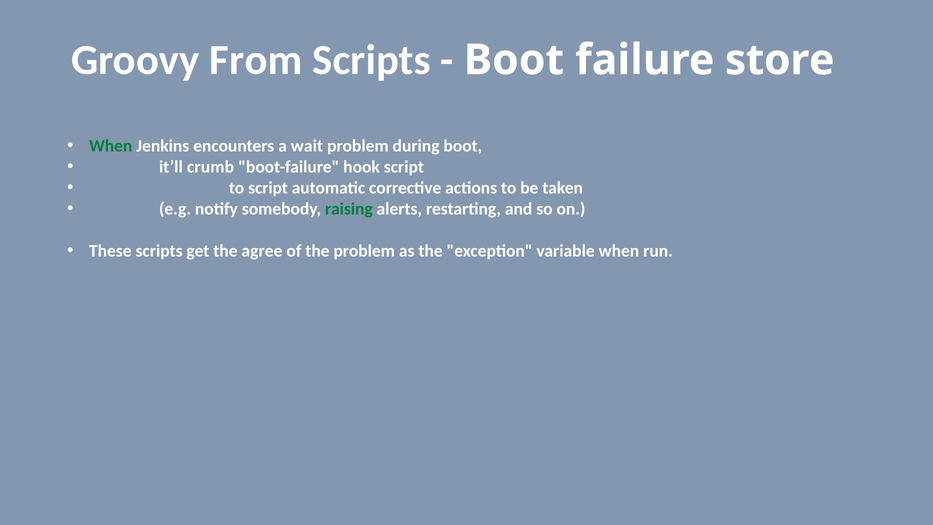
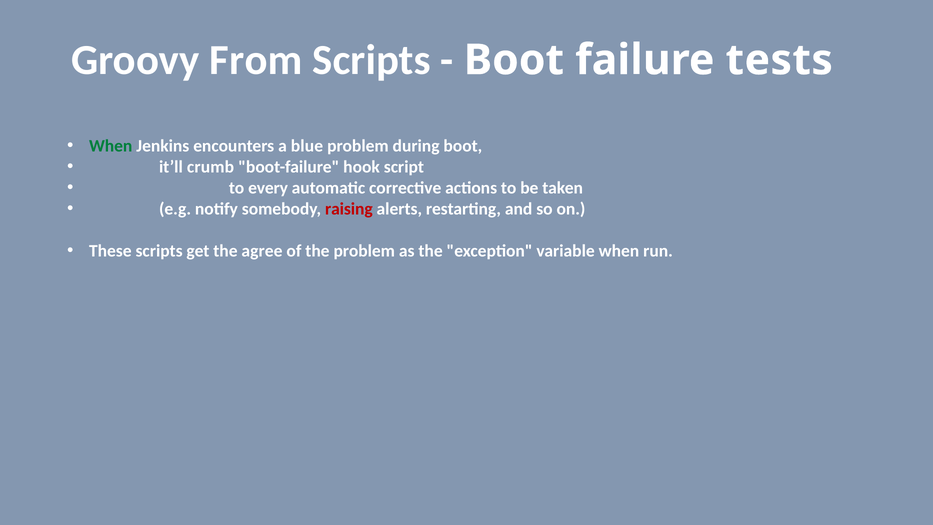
store: store -> tests (779, 60)
wait: wait -> blue (307, 146)
to script: script -> every (268, 188)
raising colour: green -> red (349, 209)
